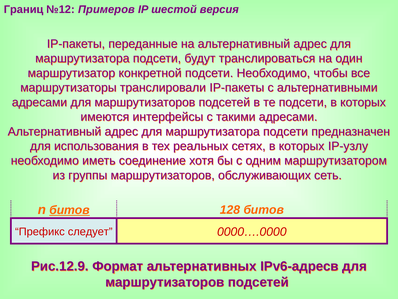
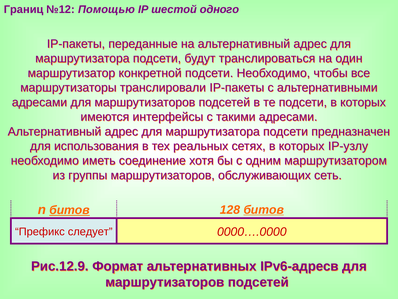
Примеров: Примеров -> Помощью (106, 9)
версия: версия -> одного (219, 9)
битов underline: none -> present (264, 209)
